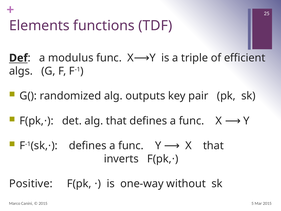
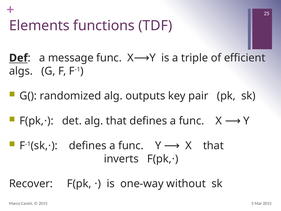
modulus: modulus -> message (71, 58)
Positive: Positive -> Recover (31, 183)
